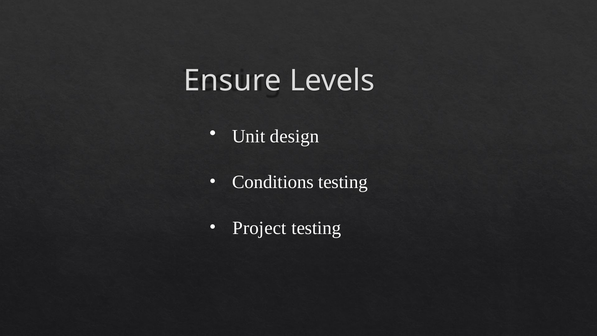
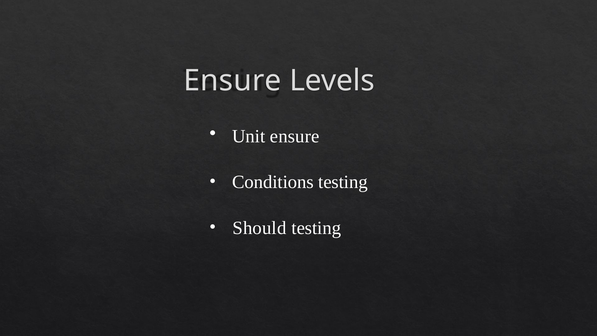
Unit design: design -> ensure (295, 136)
Project: Project -> Should (259, 228)
